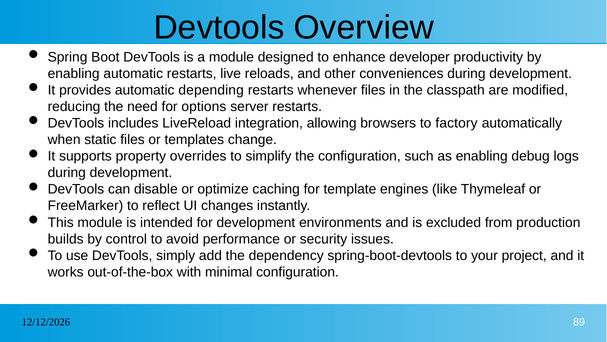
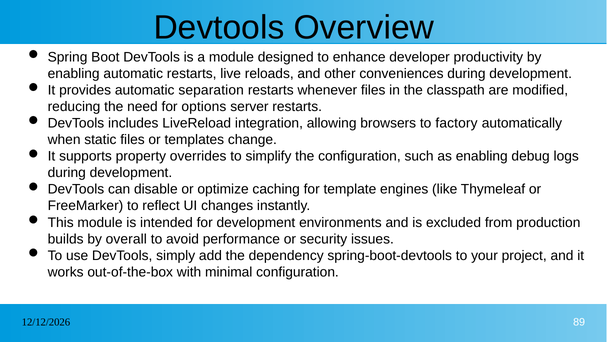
depending: depending -> separation (211, 90)
control: control -> overall (126, 239)
